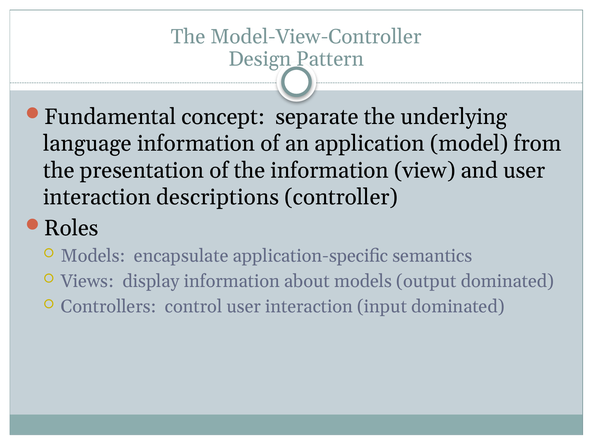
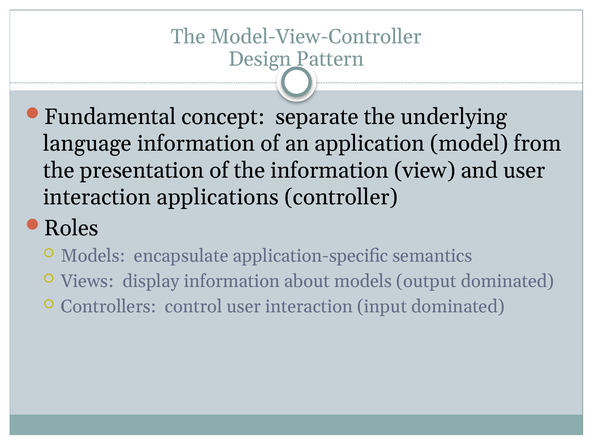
descriptions: descriptions -> applications (218, 197)
